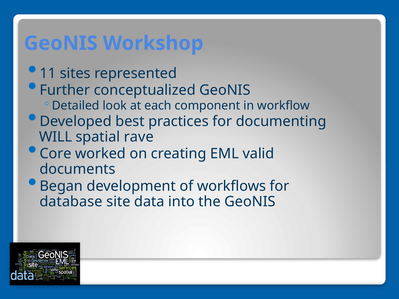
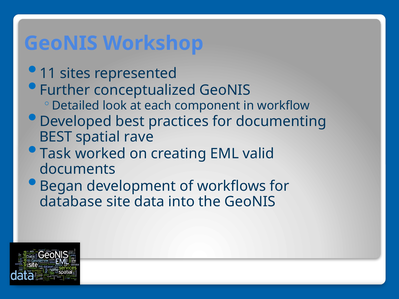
WILL: WILL -> BEST (56, 137)
Core: Core -> Task (55, 154)
